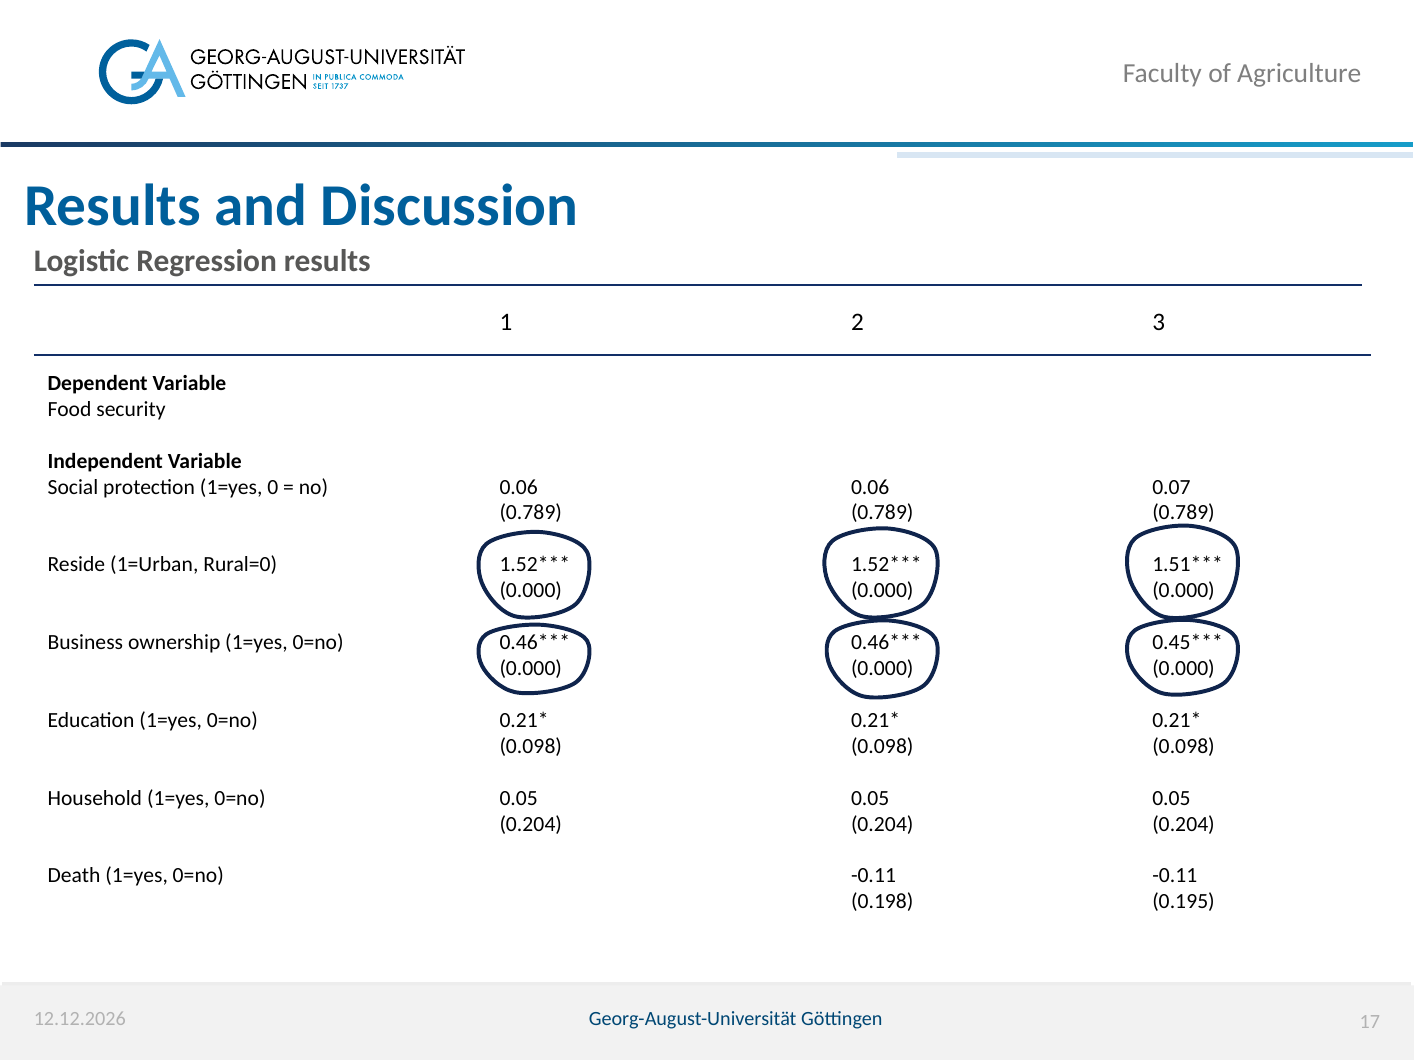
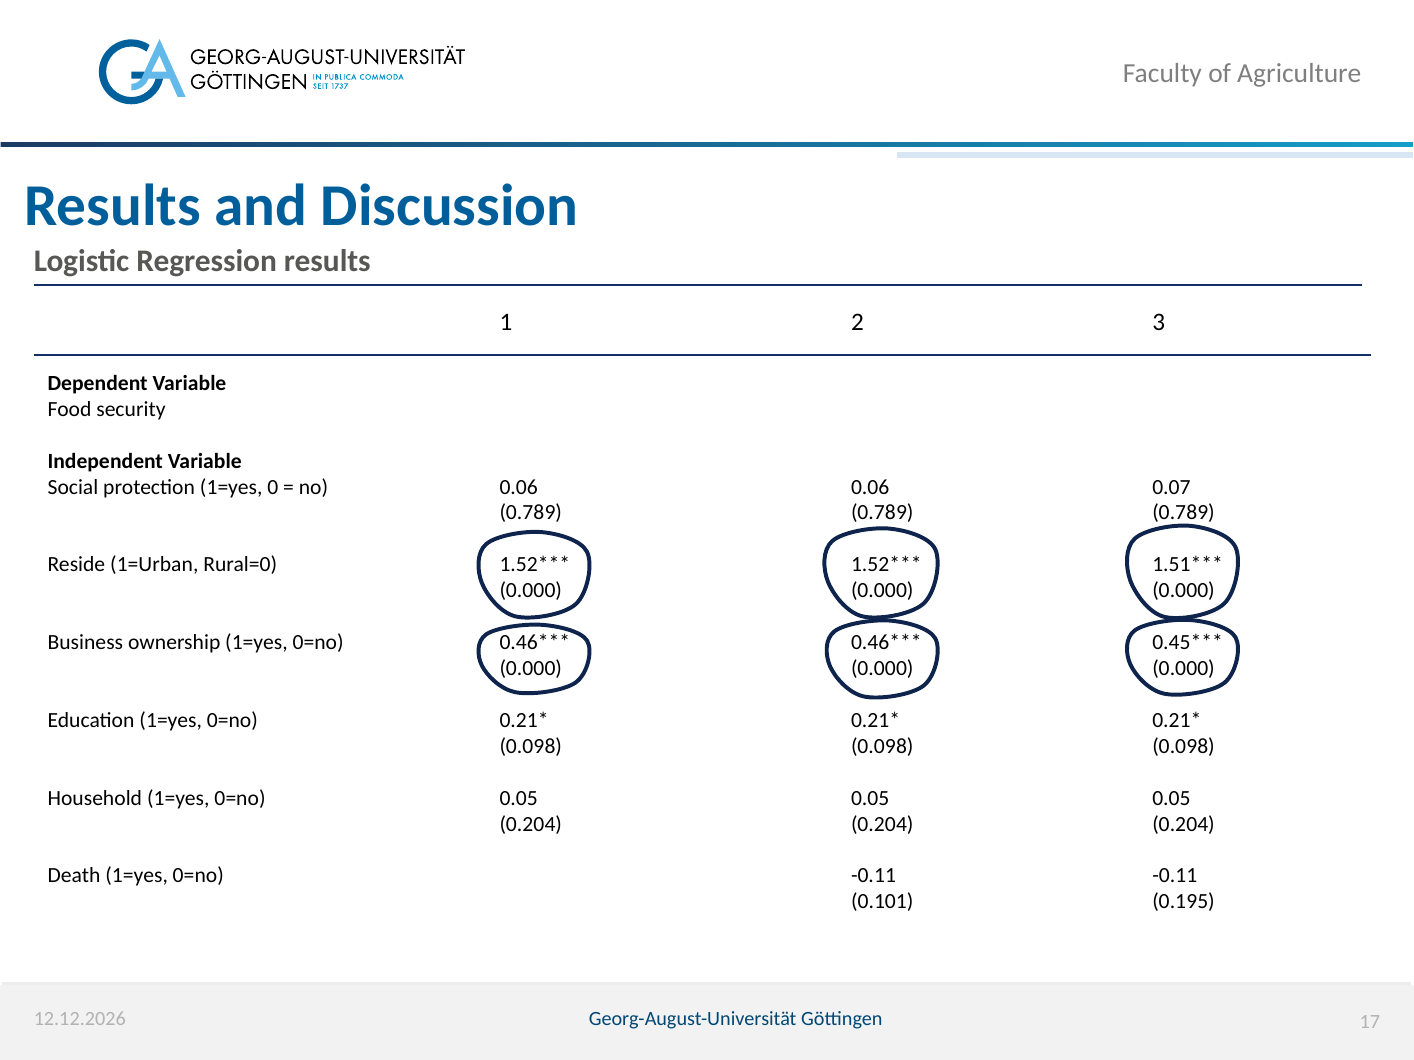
0.198: 0.198 -> 0.101 (882, 902)
